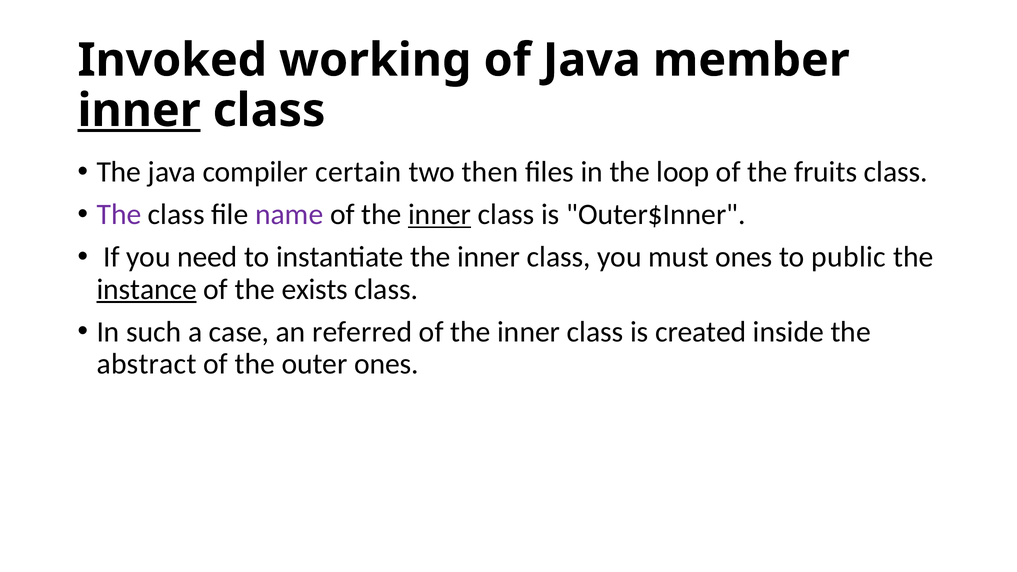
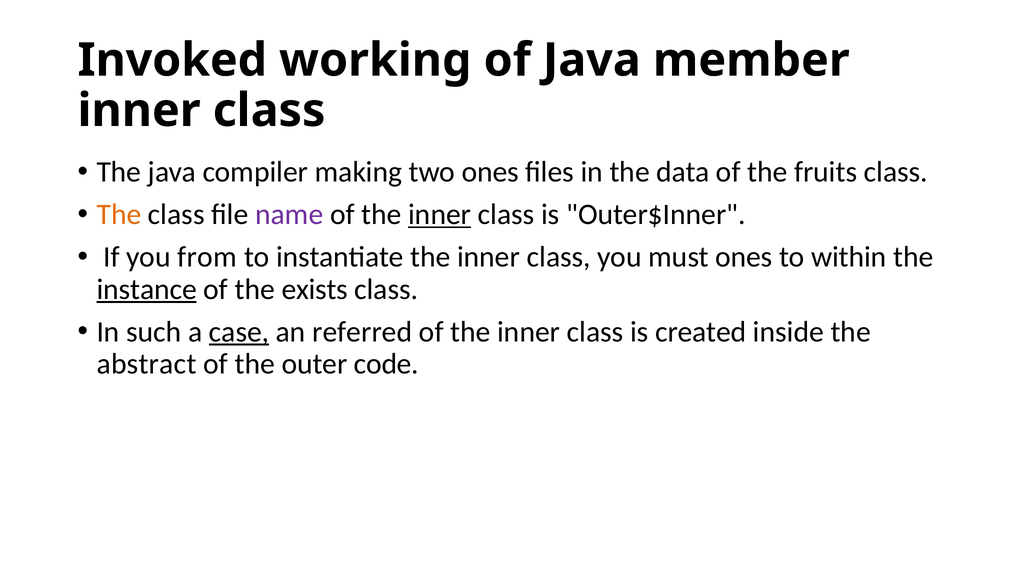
inner underline: present -> none (139, 111)
certain: certain -> making (358, 172)
two then: then -> ones (490, 172)
loop: loop -> data (683, 172)
The colour: purple -> orange (119, 215)
need: need -> from (207, 257)
public: public -> within (849, 257)
case underline: none -> present (239, 332)
outer ones: ones -> code (386, 364)
